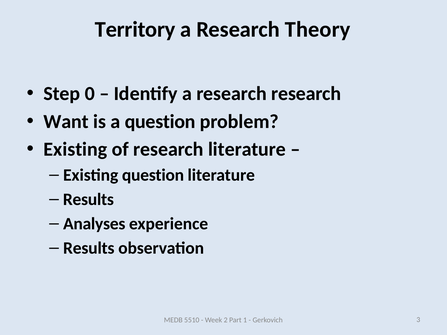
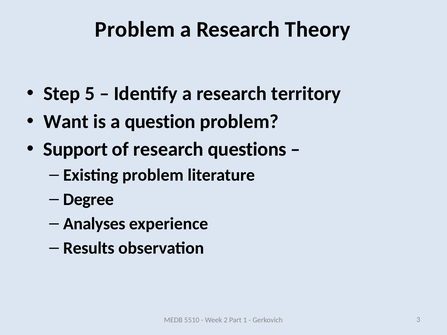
Territory: Territory -> Problem (135, 29)
0: 0 -> 5 (90, 94)
research research: research -> territory (306, 94)
Existing: Existing -> Support (76, 149)
research literature: literature -> questions (247, 149)
Existing question: question -> problem (153, 175)
Results: Results -> Degree (88, 199)
